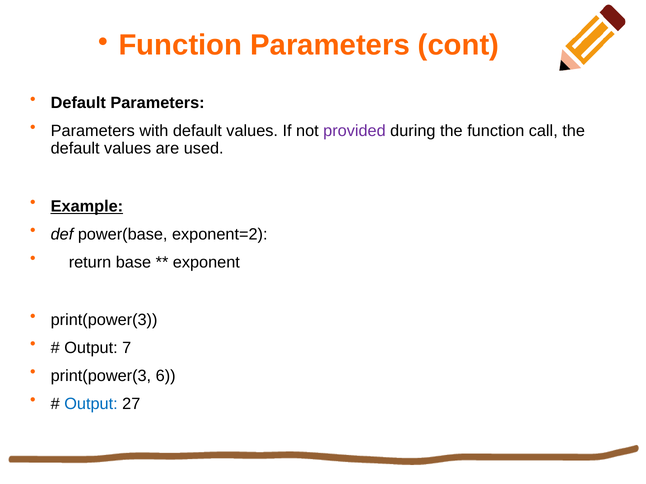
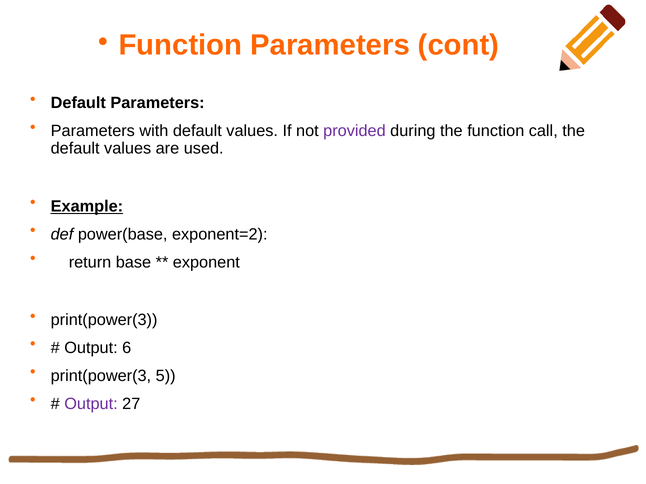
7: 7 -> 6 (127, 348)
6: 6 -> 5 (166, 376)
Output colour: blue -> purple (91, 404)
